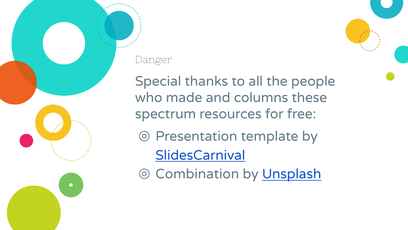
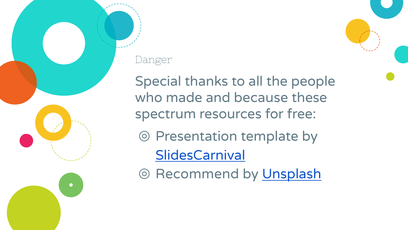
columns: columns -> because (261, 98)
Combination: Combination -> Recommend (197, 174)
